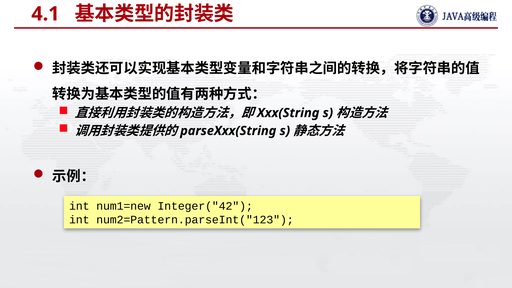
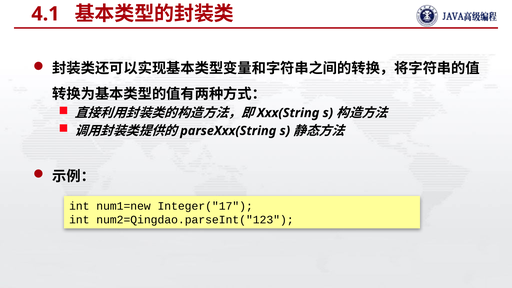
Integer("42: Integer("42 -> Integer("17 (205, 206)
num2=Pattern.parseInt("123: num2=Pattern.parseInt("123 -> num2=Qingdao.parseInt("123 (195, 220)
